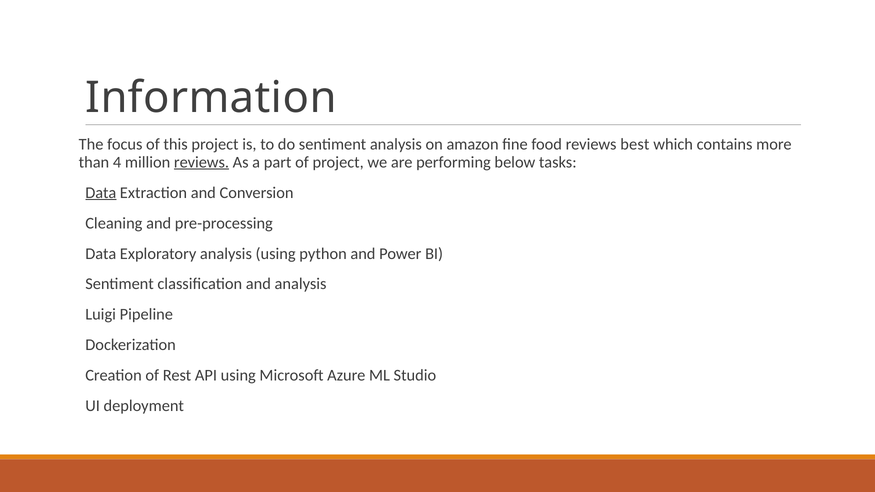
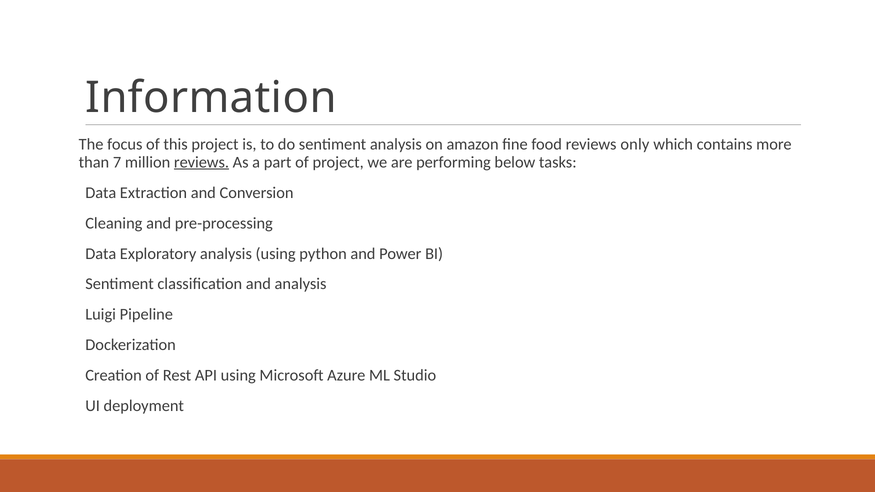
best: best -> only (635, 145)
4: 4 -> 7 (117, 162)
Data underline: present -> none (101, 193)
